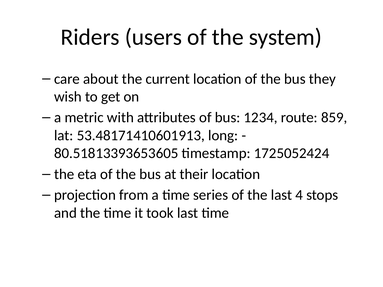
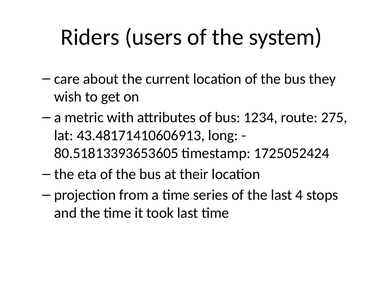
859: 859 -> 275 (334, 118)
53.48171410601913: 53.48171410601913 -> 43.48171410606913 (141, 136)
